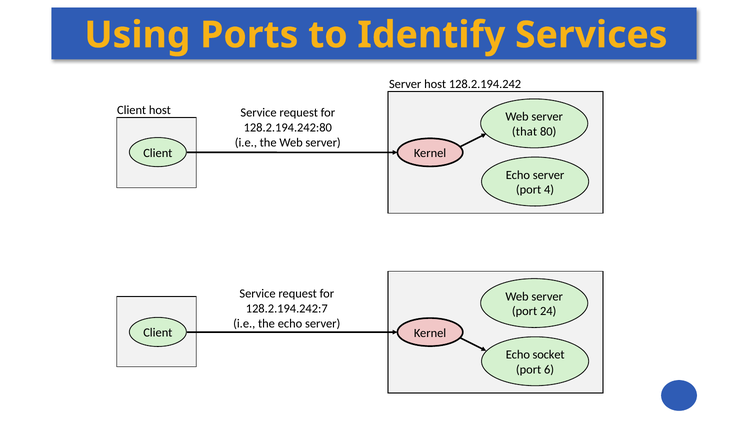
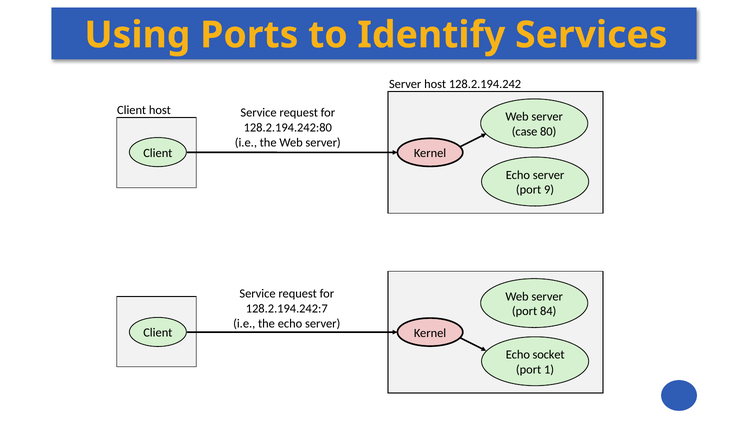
that: that -> case (525, 132)
4: 4 -> 9 (549, 190)
24: 24 -> 84 (548, 311)
6: 6 -> 1 (549, 369)
